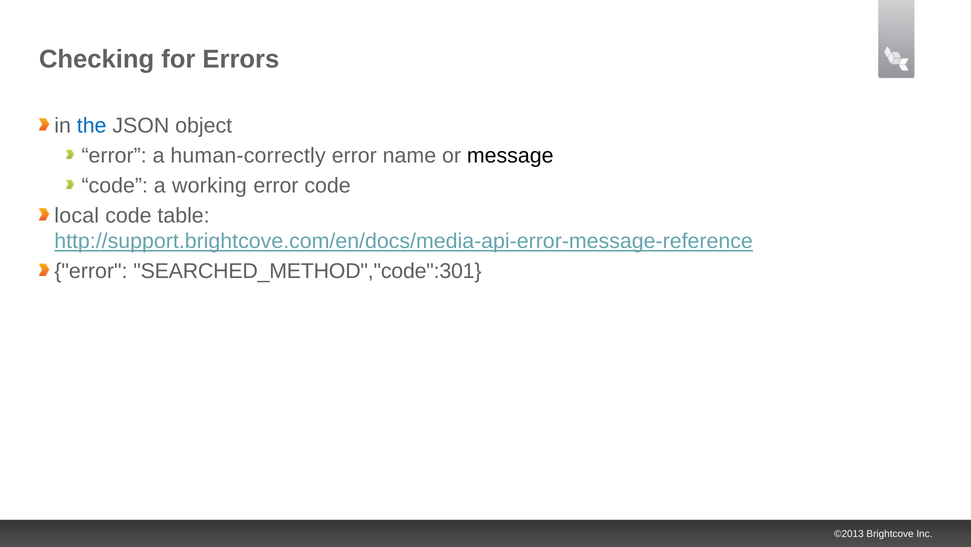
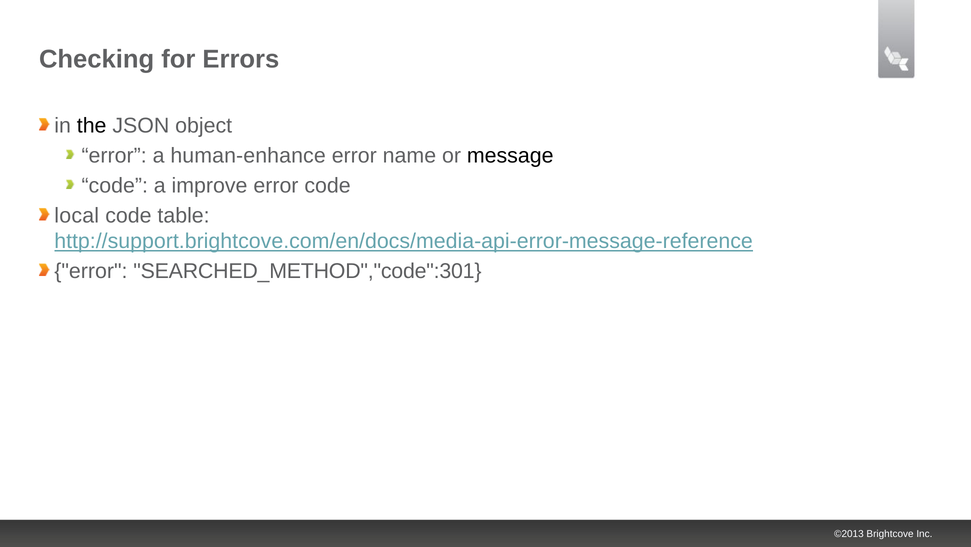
the colour: blue -> black (92, 126)
human-correctly: human-correctly -> human-enhance (248, 156)
working: working -> improve (210, 186)
